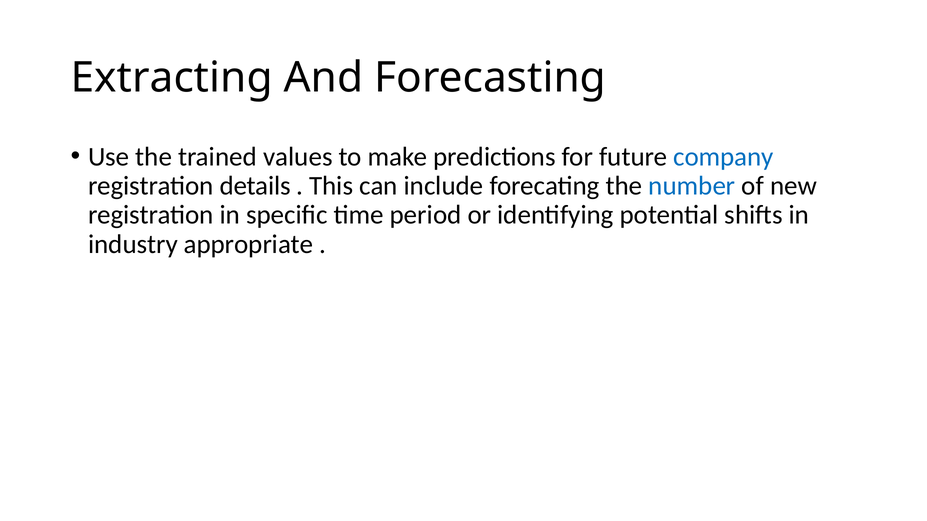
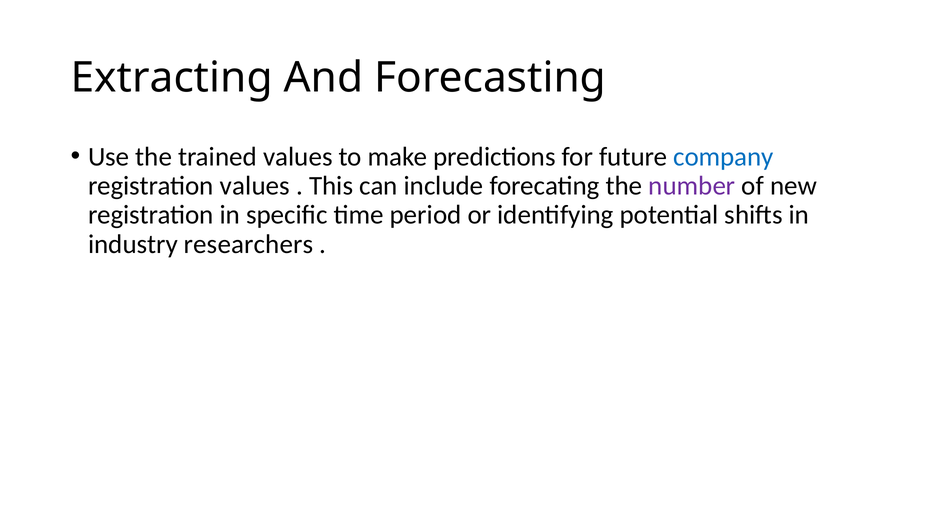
registration details: details -> values (255, 186)
number colour: blue -> purple (692, 186)
appropriate: appropriate -> researchers (249, 244)
